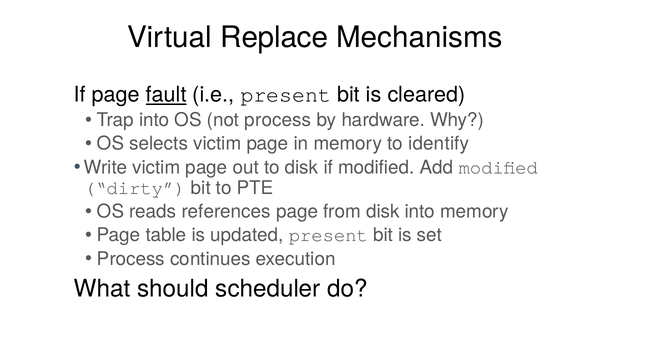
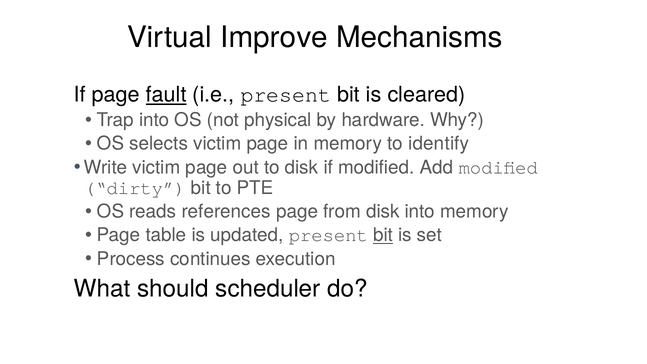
Replace: Replace -> Improve (274, 37)
not process: process -> physical (278, 120)
bit underline: none -> present (383, 235)
